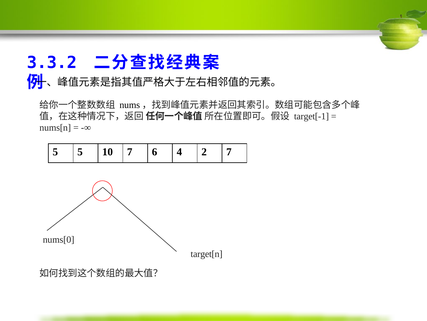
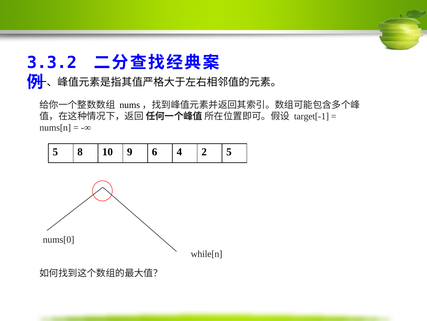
5 5: 5 -> 8 (80, 151)
10 7: 7 -> 9 (130, 151)
2 7: 7 -> 5 (229, 151)
target[n: target[n -> while[n (207, 253)
